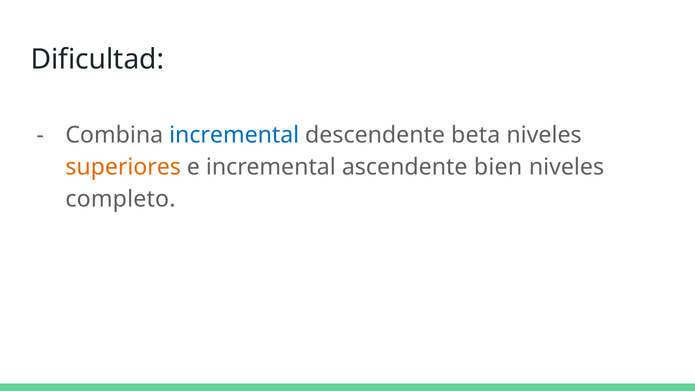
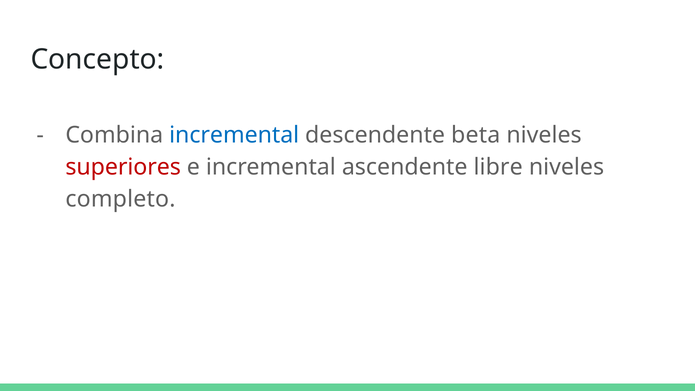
Dificultad: Dificultad -> Concepto (97, 60)
superiores colour: orange -> red (123, 167)
bien: bien -> libre (498, 167)
